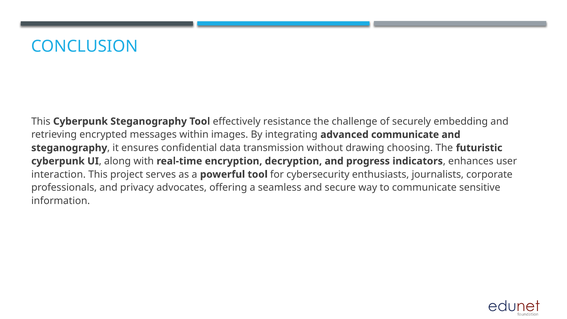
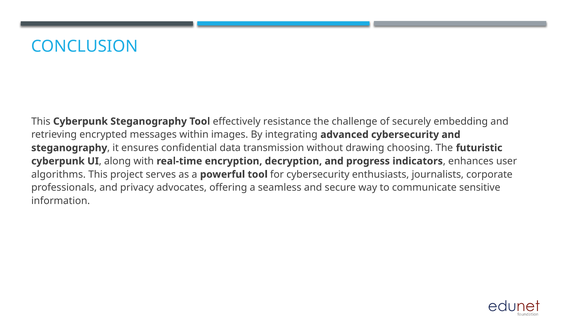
advanced communicate: communicate -> cybersecurity (405, 135)
interaction: interaction -> algorithms (58, 174)
